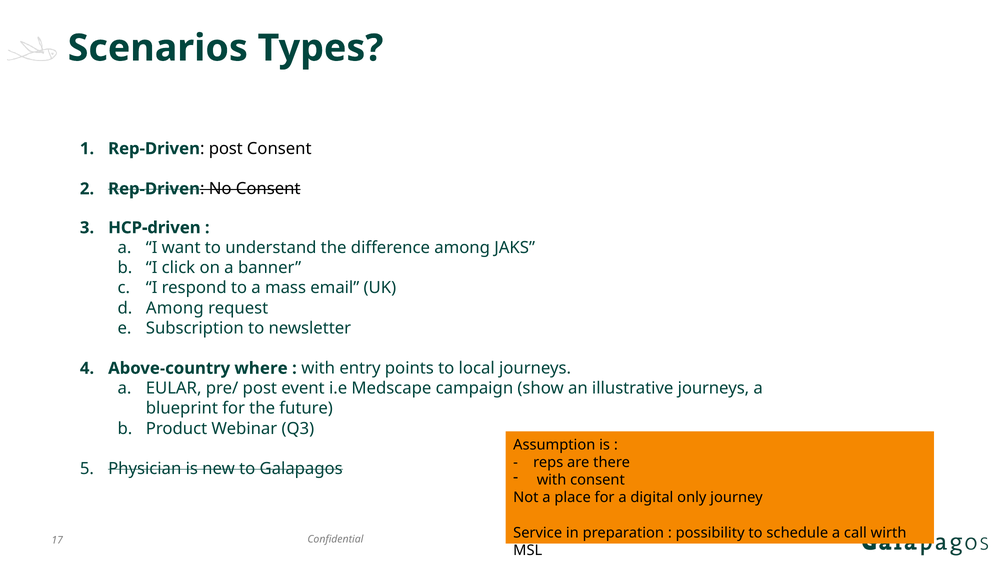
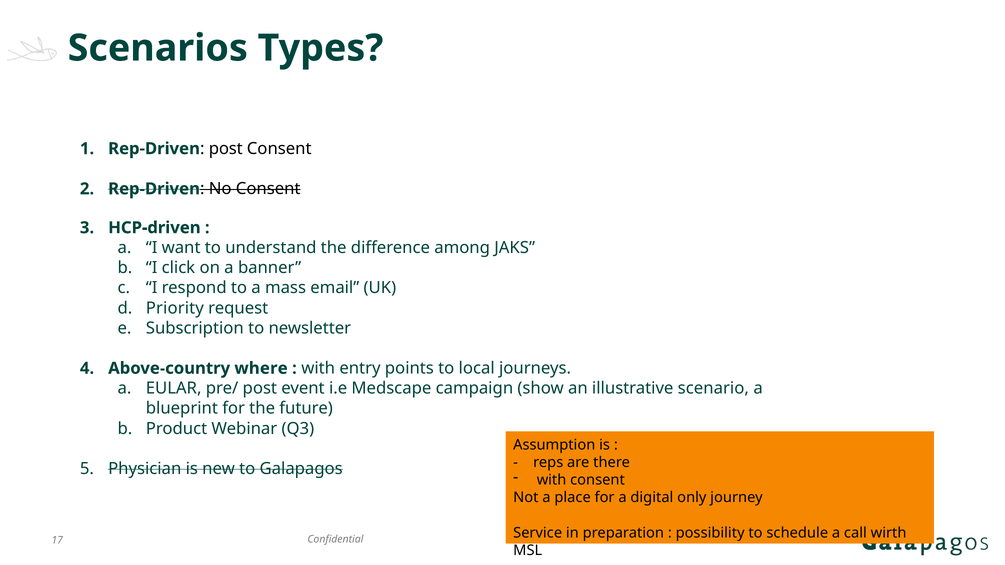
Among: Among -> Priority (175, 308)
illustrative journeys: journeys -> scenario (713, 389)
